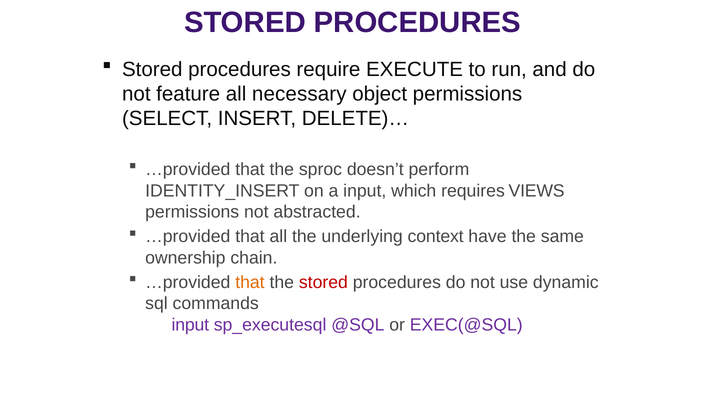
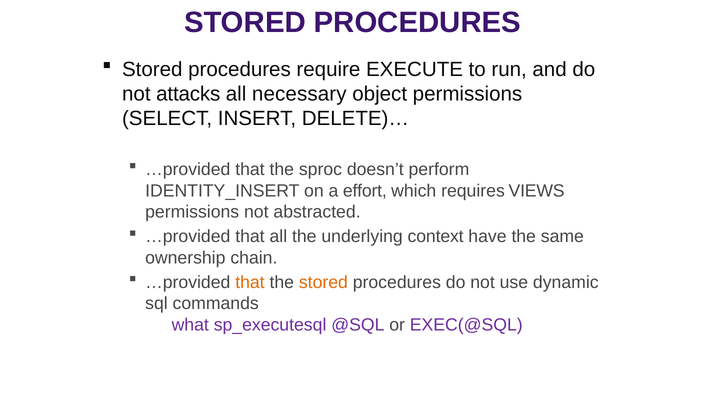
feature: feature -> attacks (188, 94)
a input: input -> effort (365, 191)
stored colour: red -> orange (323, 282)
input: input -> what (190, 324)
